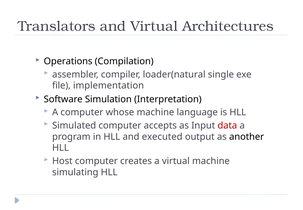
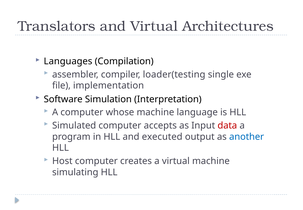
Operations: Operations -> Languages (68, 61)
loader(natural: loader(natural -> loader(testing (174, 74)
another colour: black -> blue (247, 137)
